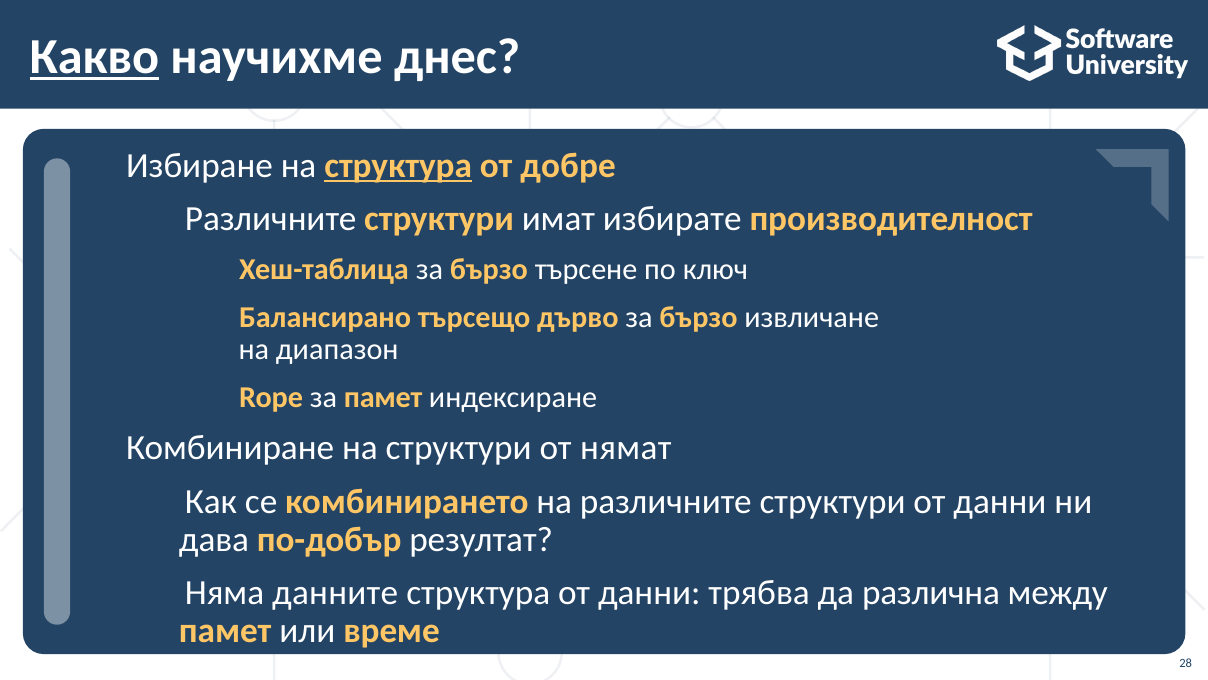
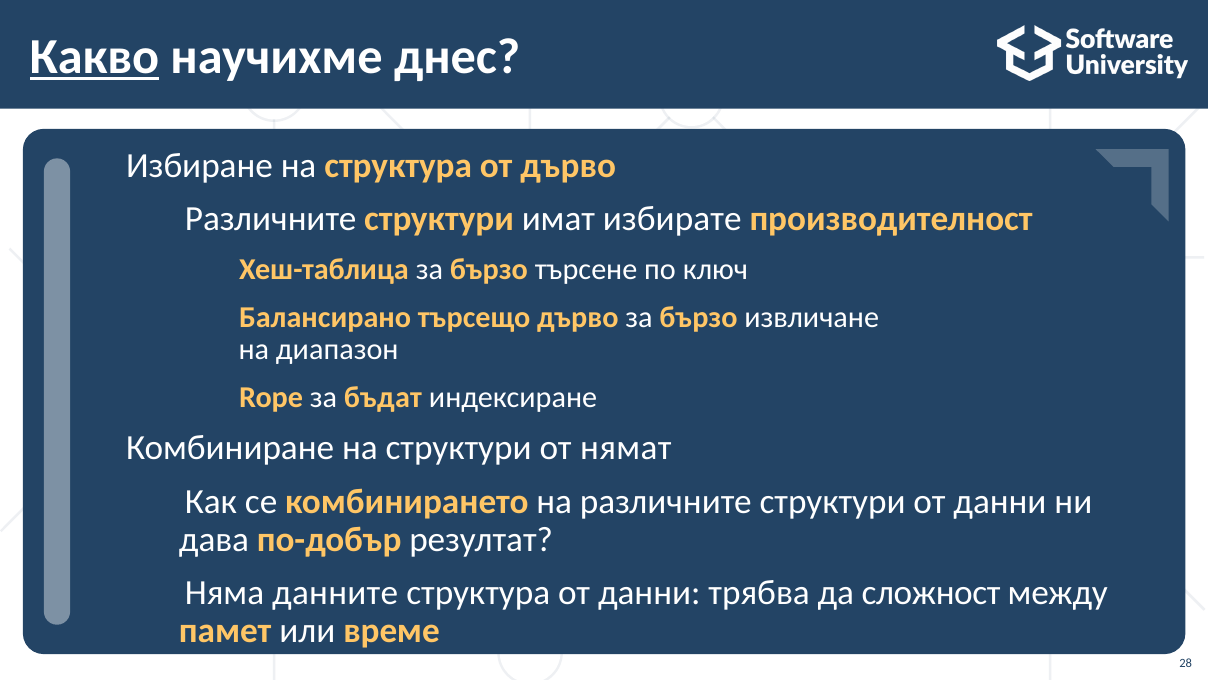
структура underline: present -> none (398, 166)
от добре: добре -> дърво (568, 166)
за памет: памет -> бъдат (383, 397)
различна: различна -> сложност (931, 592)
